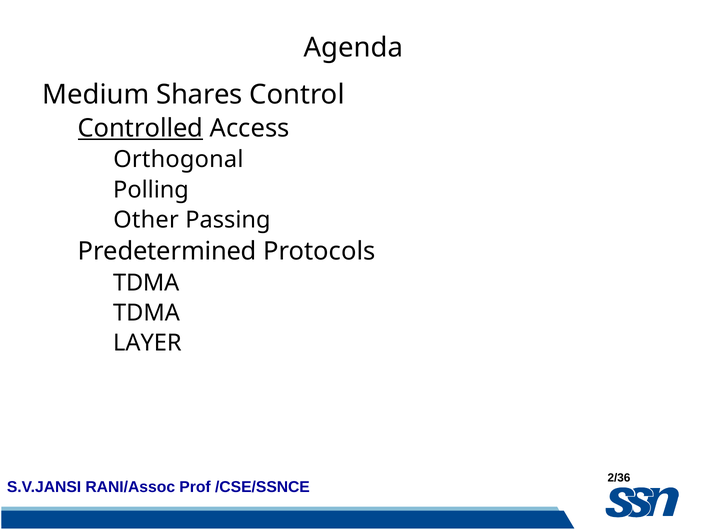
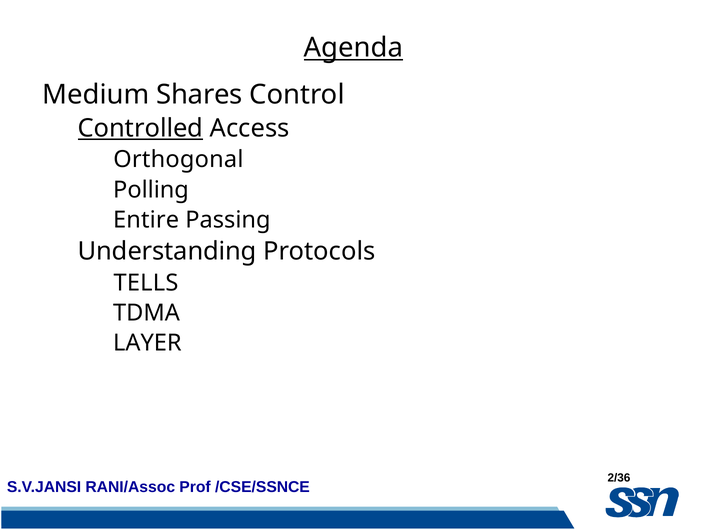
Agenda underline: none -> present (354, 48)
Other: Other -> Entire (146, 220)
Predetermined: Predetermined -> Understanding (167, 252)
TDMA: TDMA -> TELLS (146, 283)
